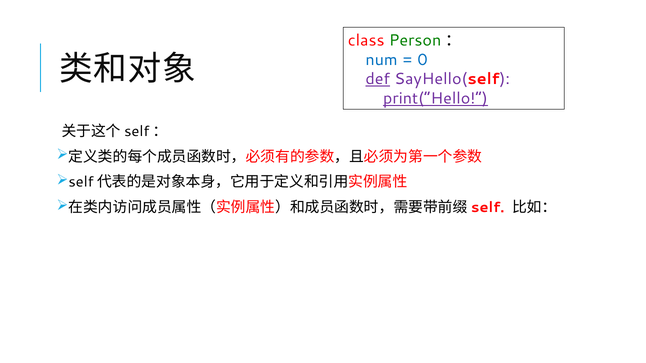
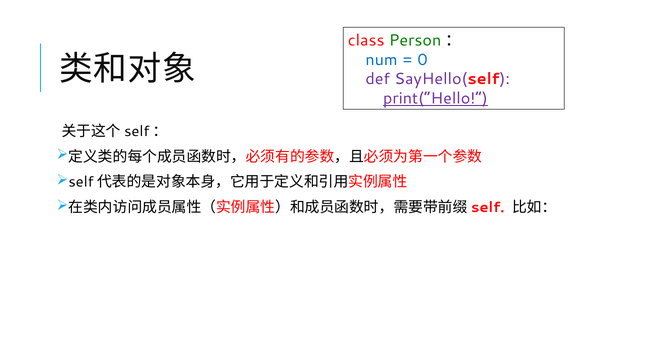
def underline: present -> none (378, 79)
